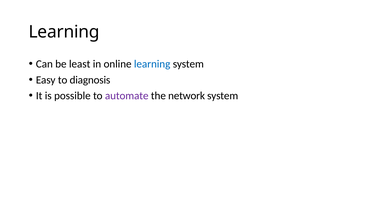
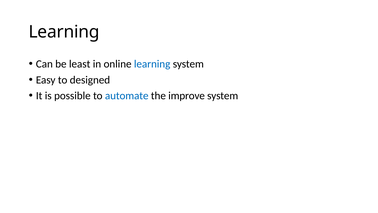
diagnosis: diagnosis -> designed (90, 80)
automate colour: purple -> blue (127, 96)
network: network -> improve (187, 96)
